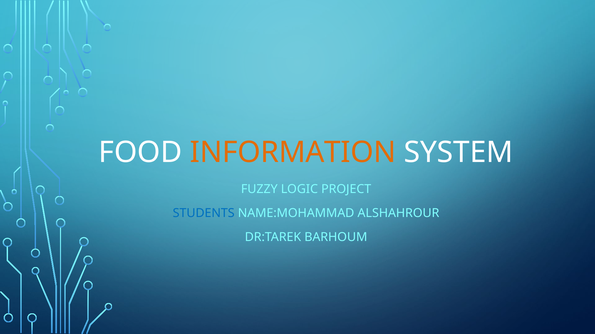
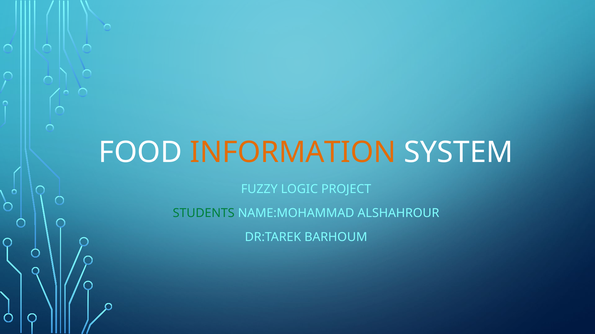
STUDENTS colour: blue -> green (204, 213)
